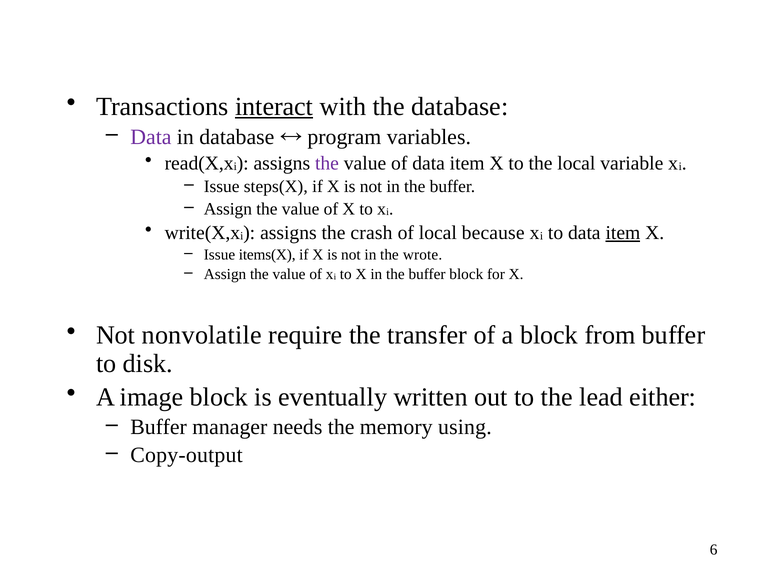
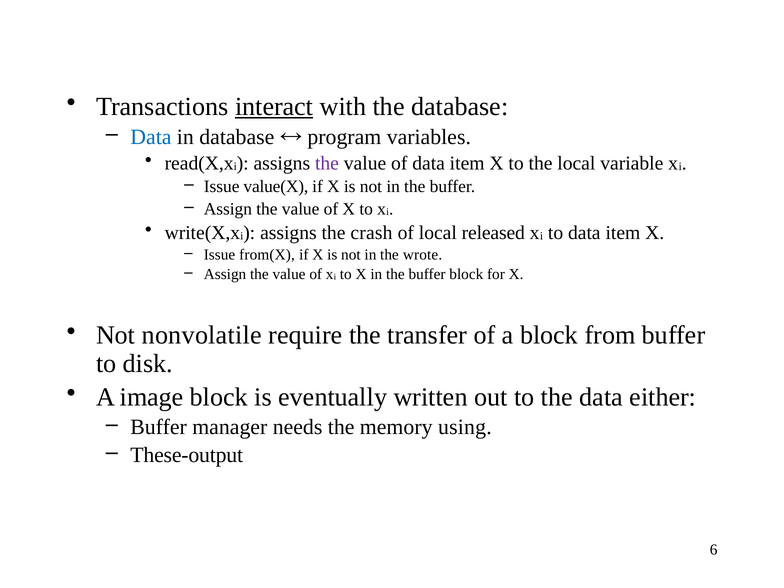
Data colour: purple -> blue (151, 137)
steps(X: steps(X -> value(X (276, 187)
because: because -> released (493, 233)
item underline: present -> none (623, 233)
items(X: items(X -> from(X (267, 255)
the lead: lead -> data (601, 397)
Copy-output: Copy-output -> These-output (187, 455)
